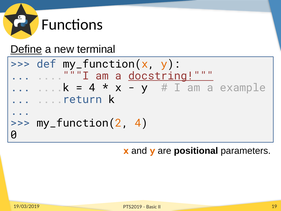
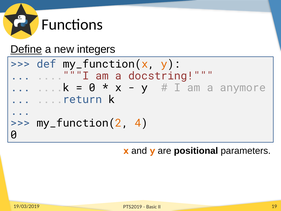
terminal: terminal -> integers (96, 49)
docstring underline: present -> none (171, 76)
4: 4 -> 0 (92, 88)
example: example -> anymore (243, 88)
